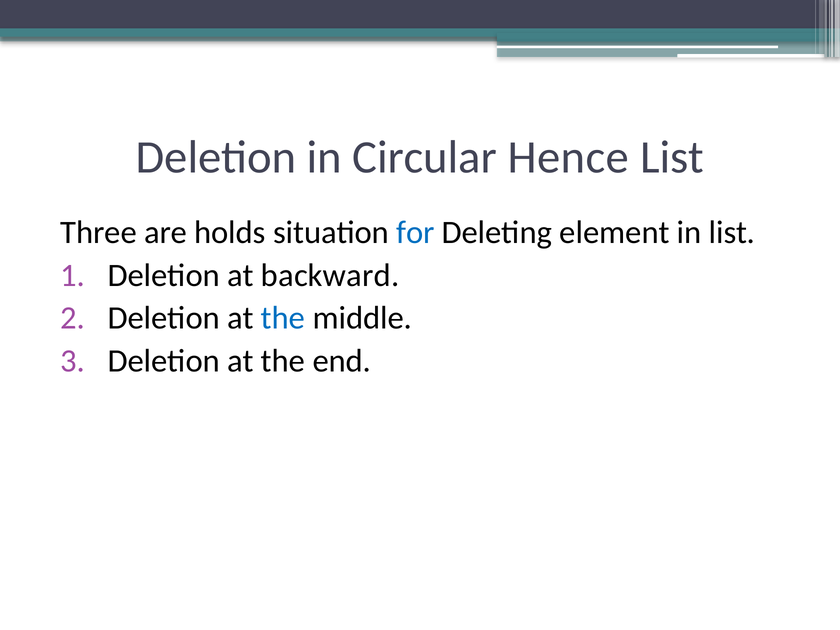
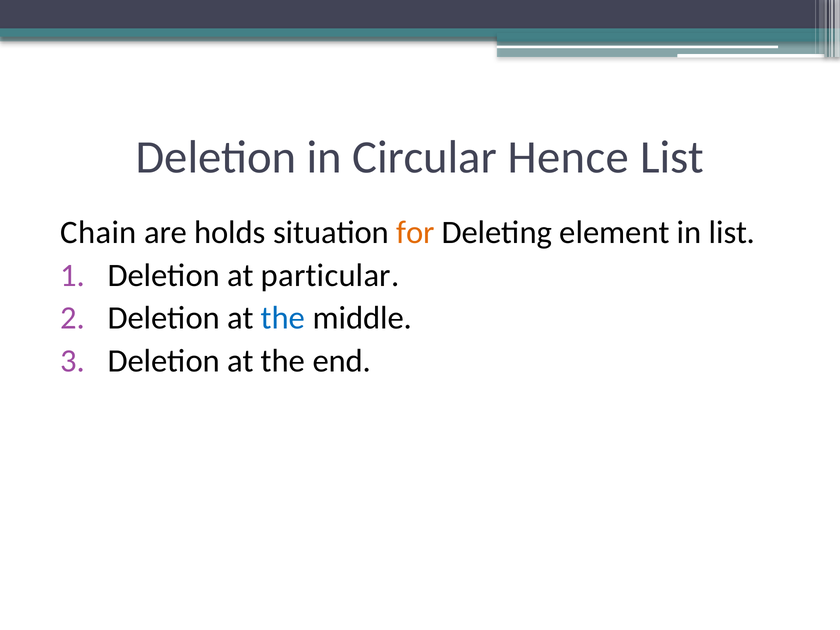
Three: Three -> Chain (98, 233)
for colour: blue -> orange (415, 233)
backward: backward -> particular (330, 275)
